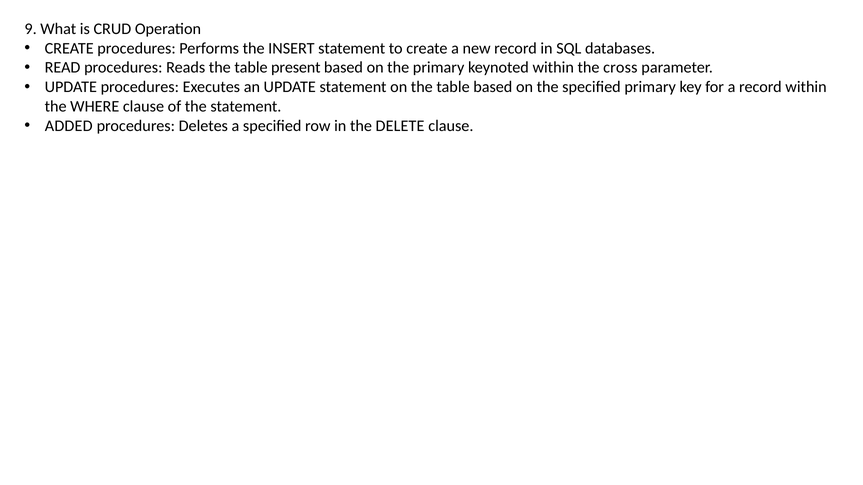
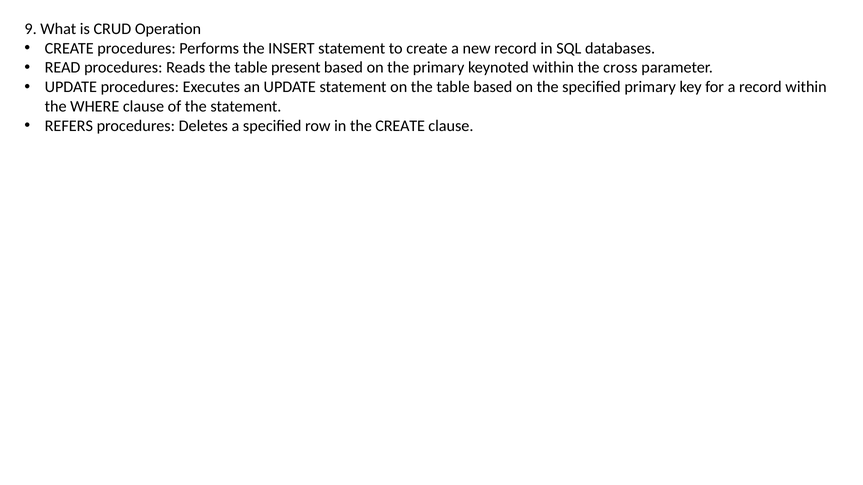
ADDED: ADDED -> REFERS (69, 126)
the DELETE: DELETE -> CREATE (400, 126)
